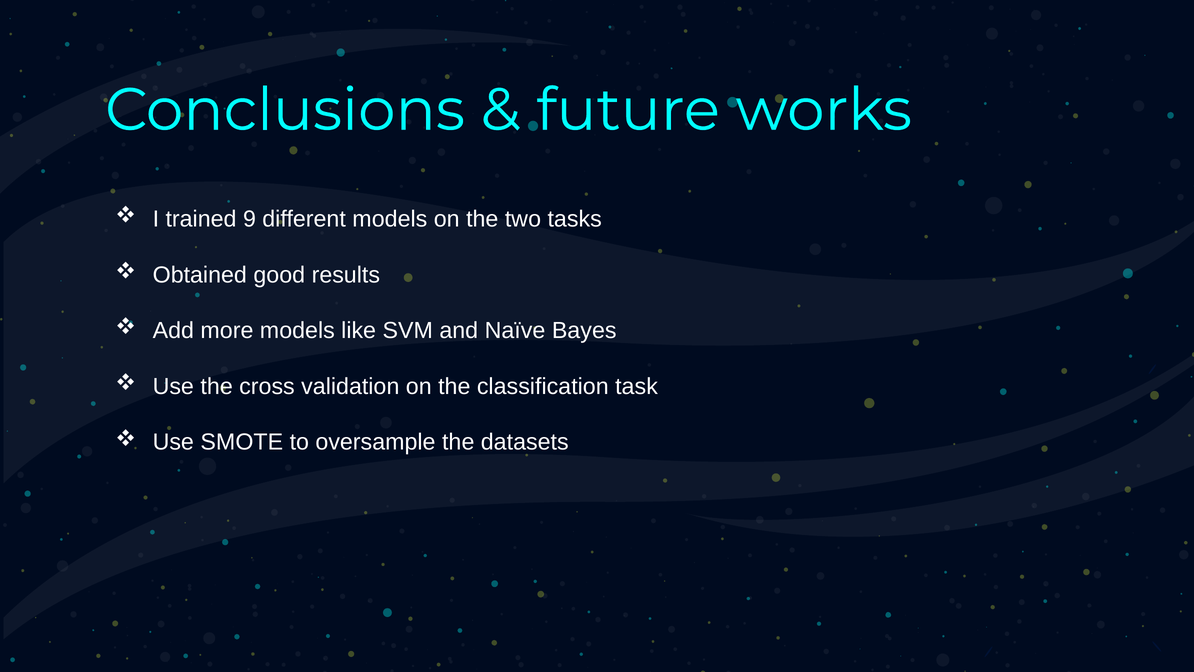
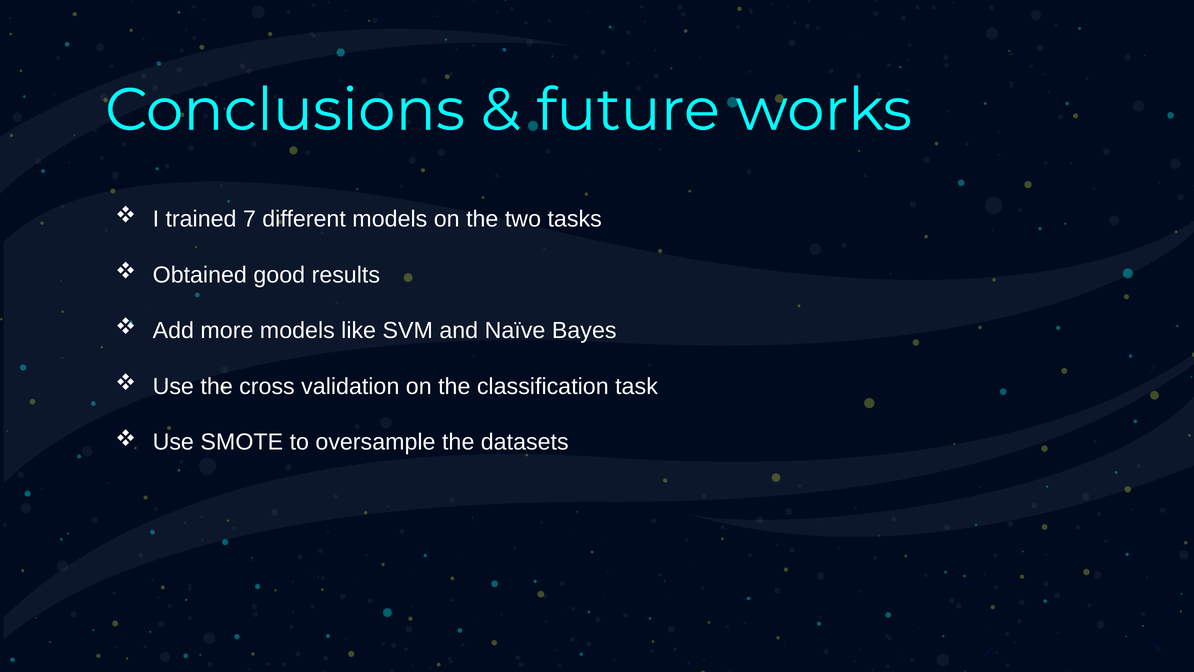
9: 9 -> 7 (249, 219)
